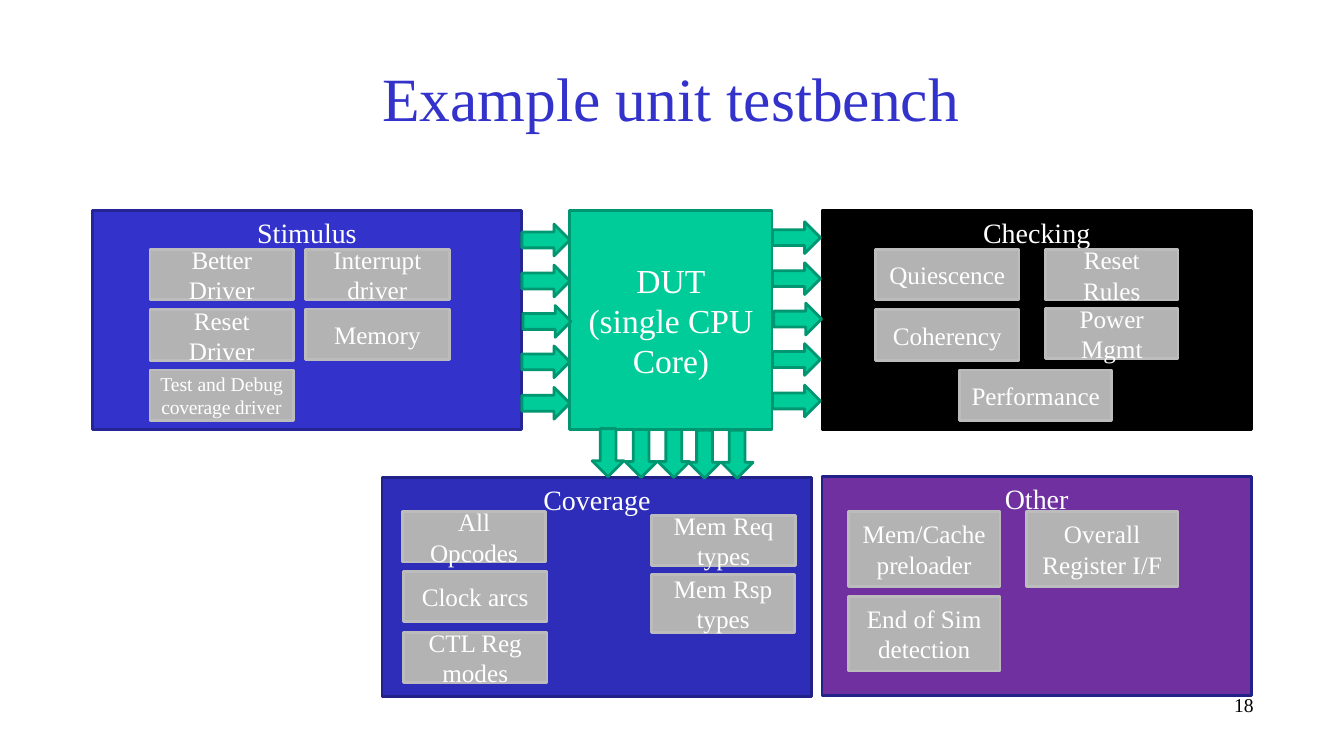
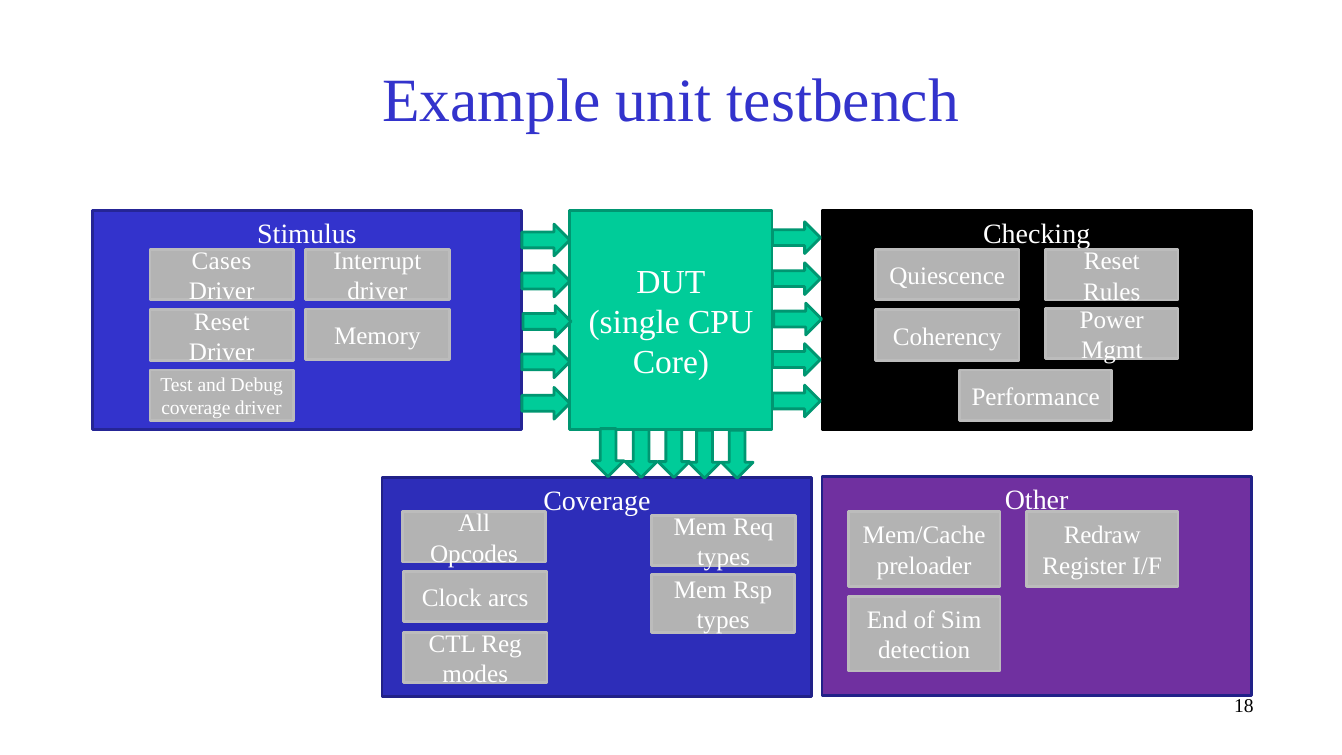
Better: Better -> Cases (222, 261)
Overall: Overall -> Redraw (1102, 536)
